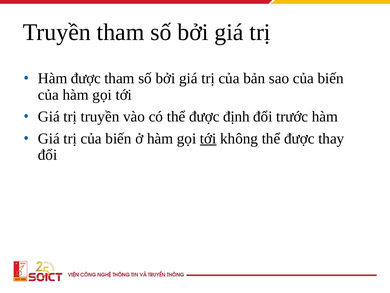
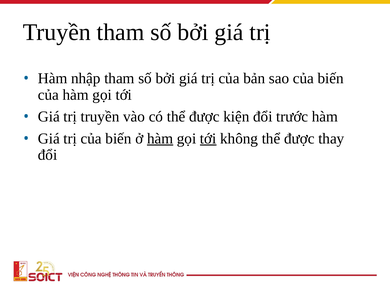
Hàm được: được -> nhập (86, 78)
định: định -> kiện (236, 116)
hàm underline: none -> present (160, 138)
